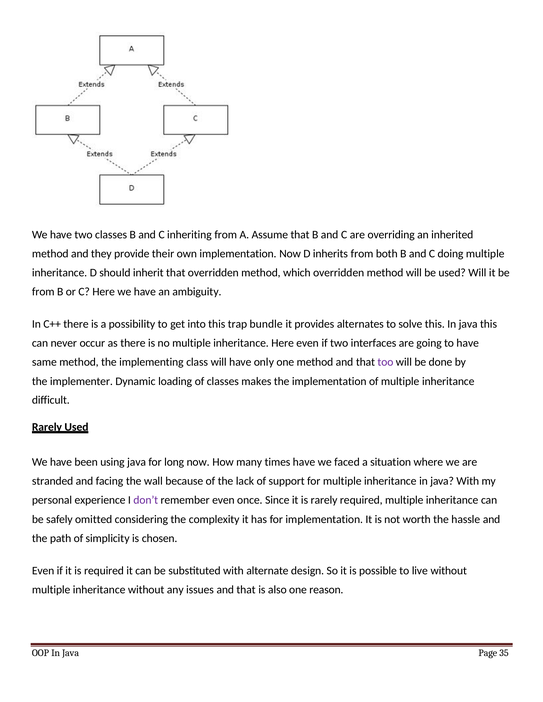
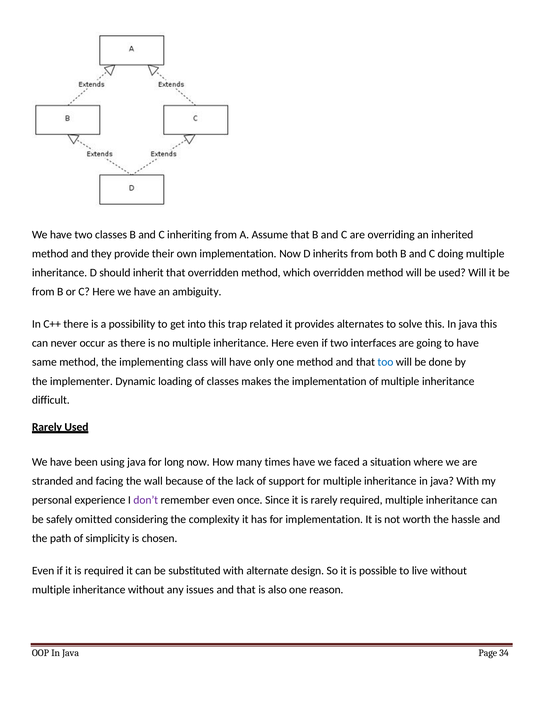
bundle: bundle -> related (266, 324)
too colour: purple -> blue (385, 363)
35: 35 -> 34 (504, 653)
